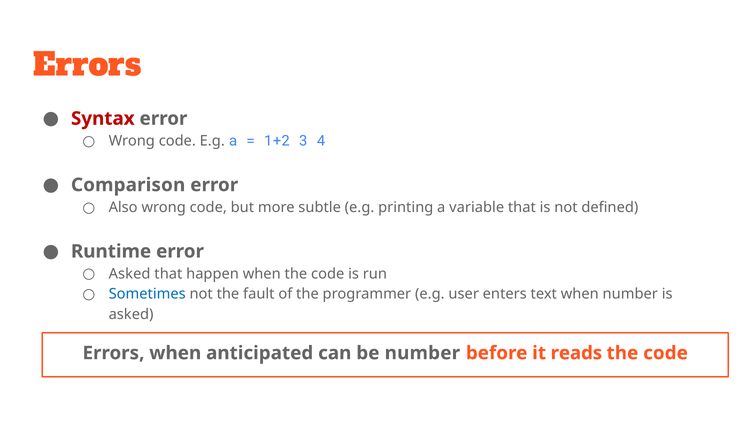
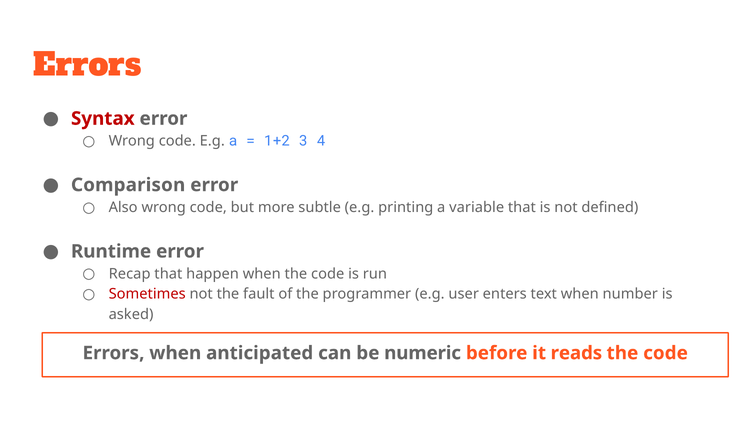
Asked: Asked -> Recap (130, 274)
Sometimes colour: blue -> red (147, 294)
be number: number -> numeric (423, 353)
